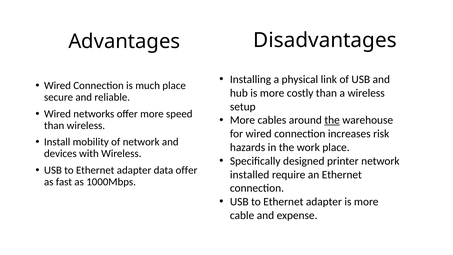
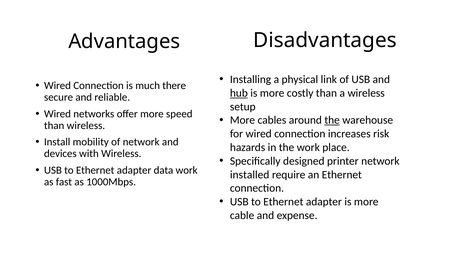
much place: place -> there (174, 86)
hub underline: none -> present (239, 93)
data offer: offer -> work (187, 170)
